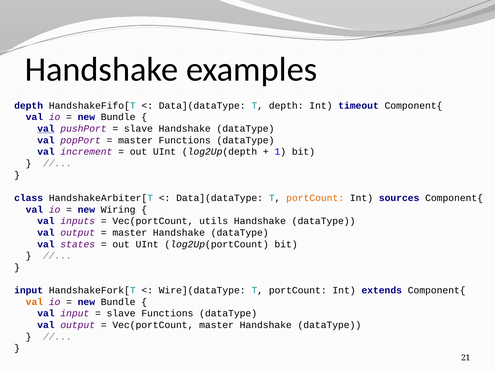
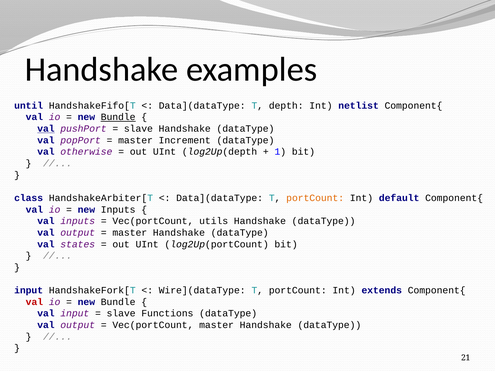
depth: depth -> until (29, 106)
timeout: timeout -> netlist (359, 106)
Bundle underline: none -> present (118, 117)
master Functions: Functions -> Increment (185, 140)
increment: increment -> otherwise (86, 152)
sources: sources -> default (399, 198)
new Wiring: Wiring -> Inputs (118, 210)
val colour: orange -> red (34, 302)
